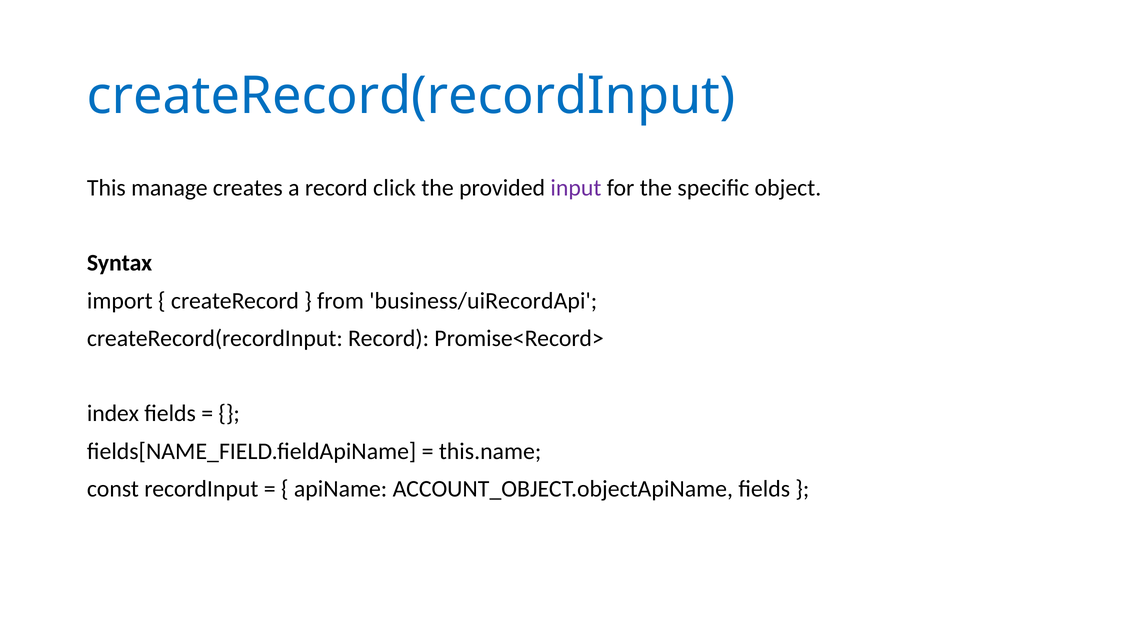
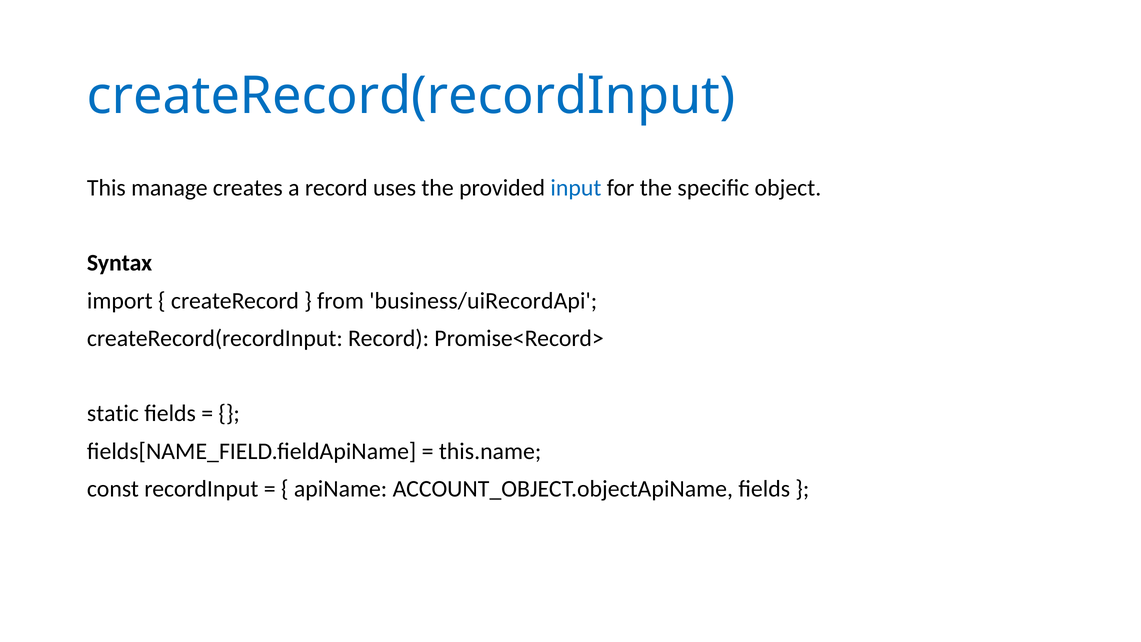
click: click -> uses (395, 188)
input colour: purple -> blue (576, 188)
index: index -> static (113, 413)
